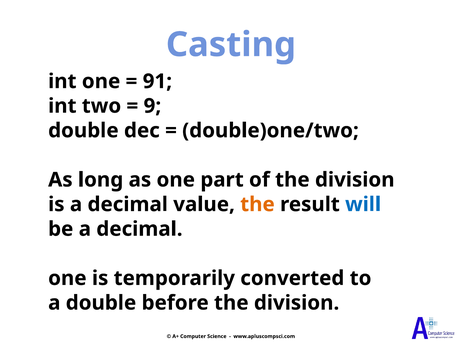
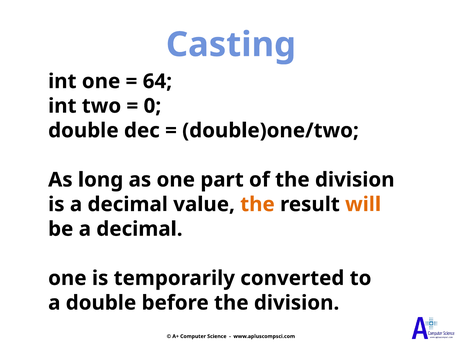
91: 91 -> 64 (157, 81)
9: 9 -> 0 (152, 106)
will colour: blue -> orange (363, 205)
